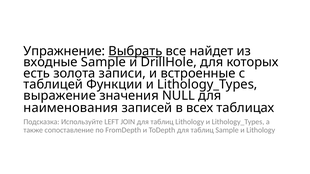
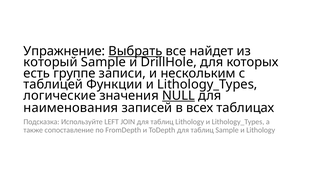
входные: входные -> который (51, 62)
золота: золота -> группе (74, 73)
встроенные: встроенные -> нескольким (198, 73)
выражение: выражение -> логические (60, 96)
NULL underline: none -> present (178, 96)
